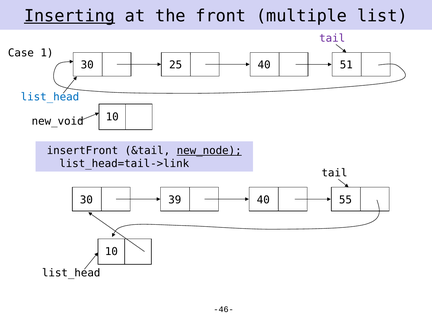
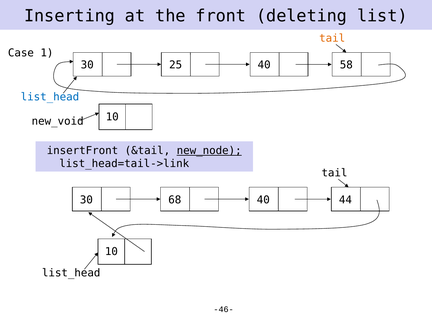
Inserting underline: present -> none (70, 16)
multiple: multiple -> deleting (302, 16)
tail colour: purple -> orange (332, 38)
51: 51 -> 58 (346, 65)
39: 39 -> 68 (175, 200)
55: 55 -> 44 (345, 200)
